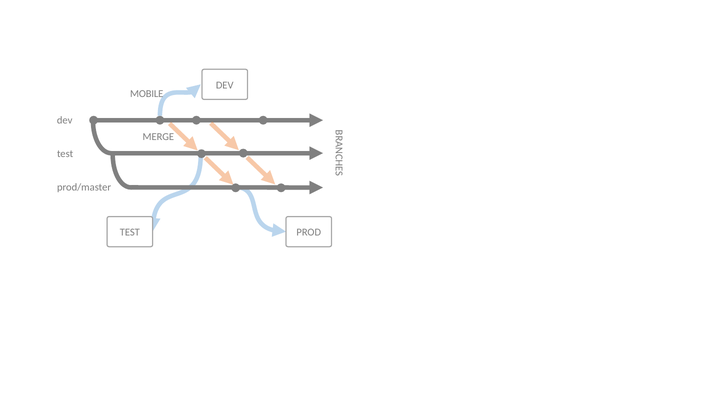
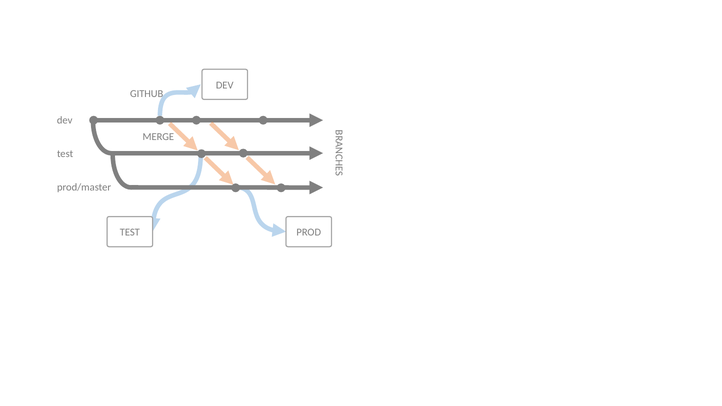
MOBILE: MOBILE -> GITHUB (147, 94)
